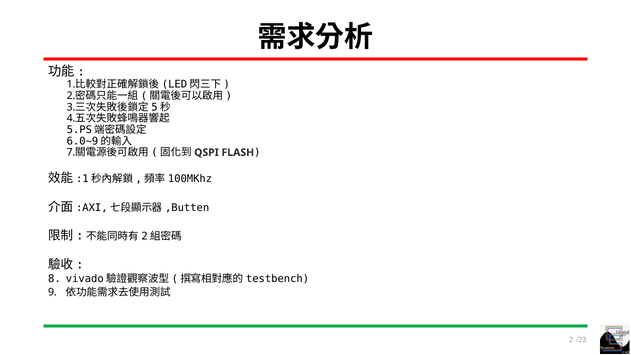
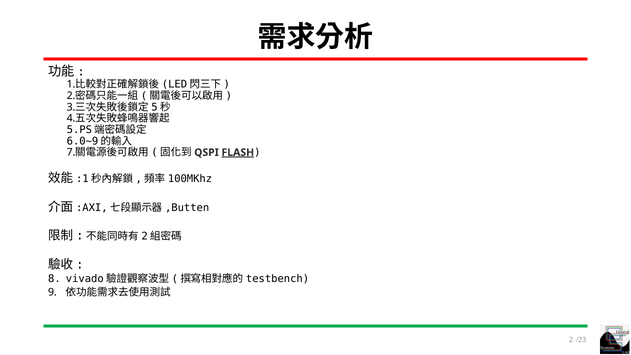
FLASH underline: none -> present (238, 152)
